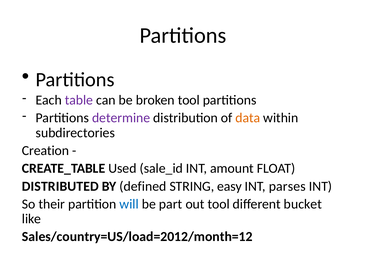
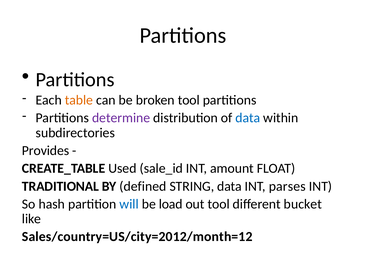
table colour: purple -> orange (79, 100)
data colour: orange -> blue (248, 118)
Creation: Creation -> Provides (46, 150)
DISTRIBUTED: DISTRIBUTED -> TRADITIONAL (60, 186)
STRING easy: easy -> data (229, 186)
their: their -> hash (52, 204)
part: part -> load (171, 204)
Sales/country=US/load=2012/month=12: Sales/country=US/load=2012/month=12 -> Sales/country=US/city=2012/month=12 (137, 236)
